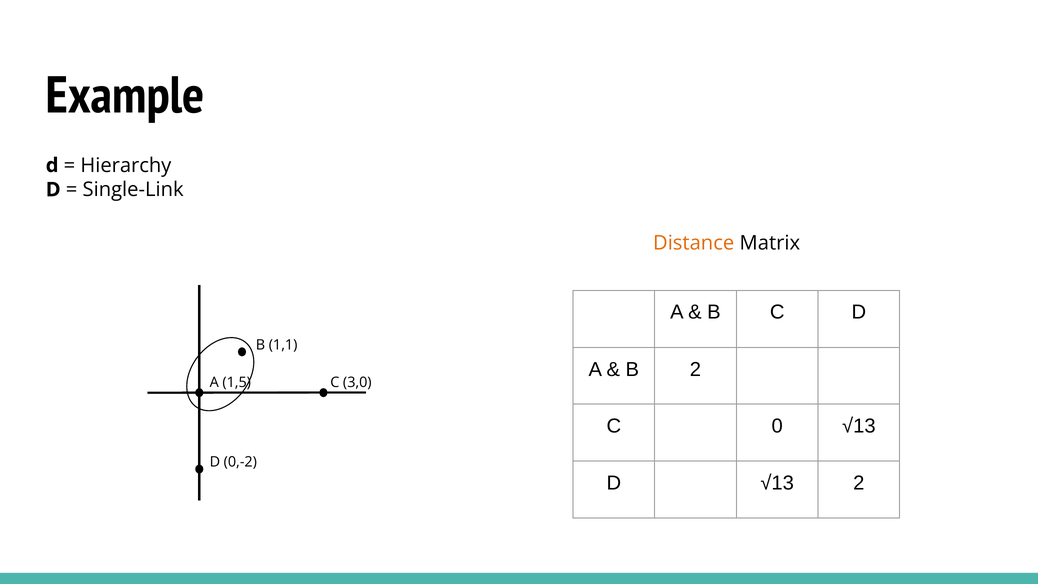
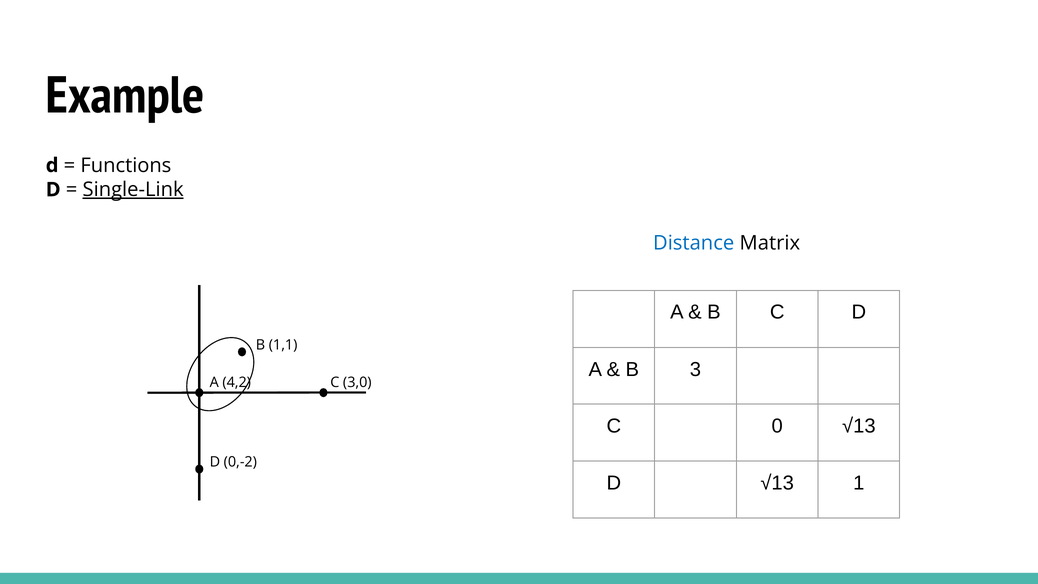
Hierarchy: Hierarchy -> Functions (126, 165)
Single-Link underline: none -> present (133, 190)
Distance colour: orange -> blue (694, 243)
B 2: 2 -> 3 (695, 369)
1,5: 1,5 -> 4,2 (237, 383)
√13 2: 2 -> 1 (859, 483)
